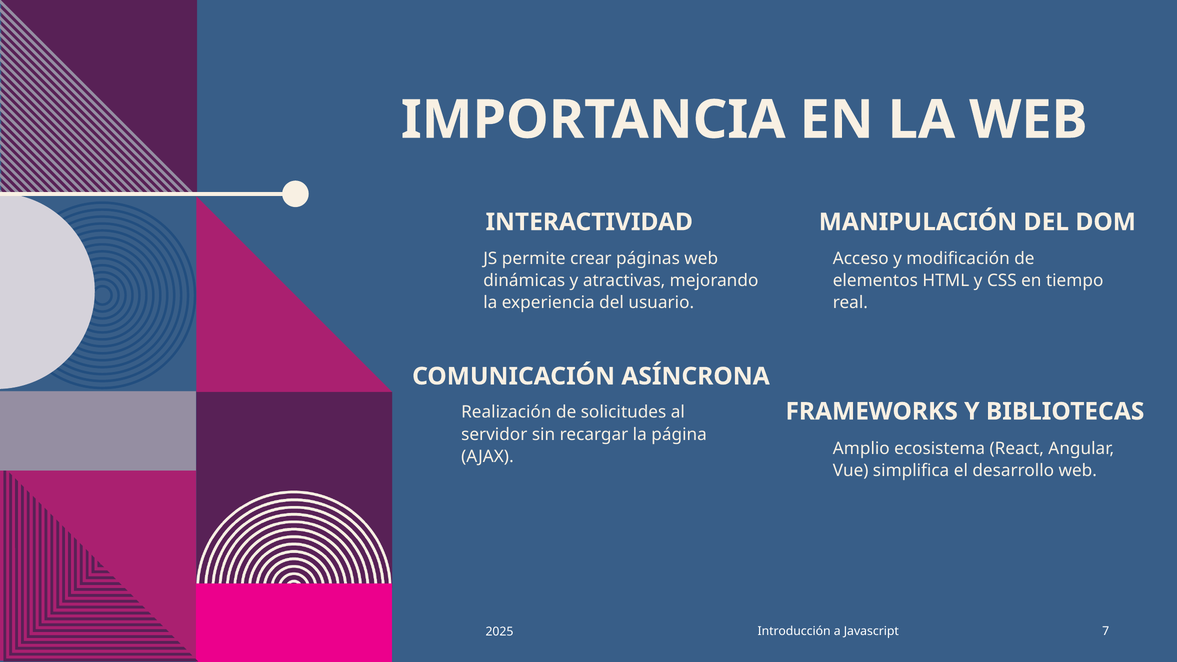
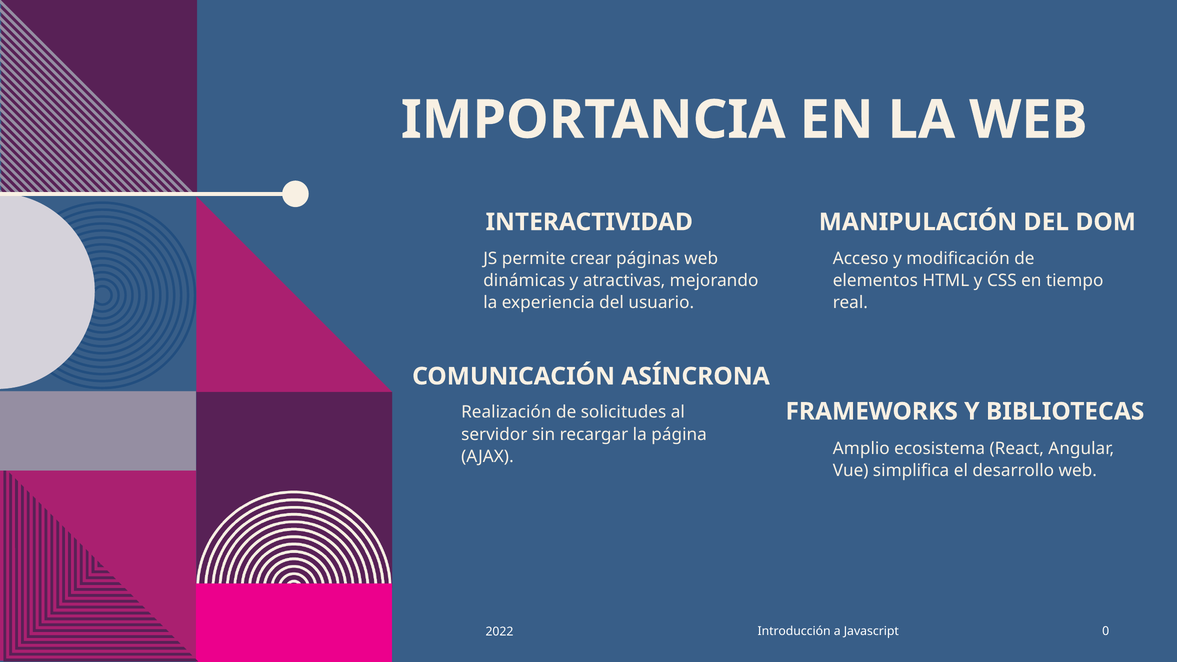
2025: 2025 -> 2022 (499, 632)
7: 7 -> 0 (1106, 631)
